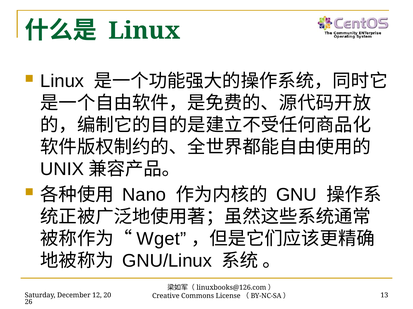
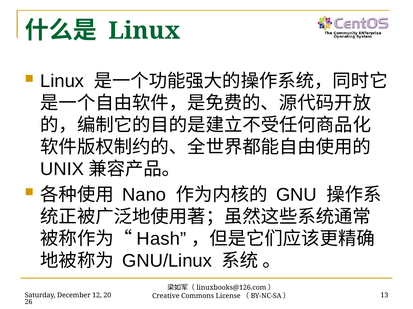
Wget: Wget -> Hash (161, 239)
